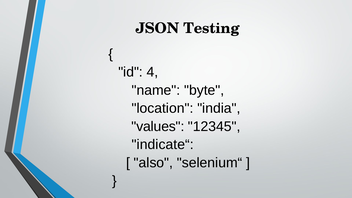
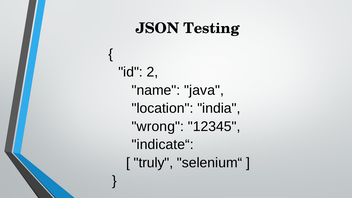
4: 4 -> 2 (153, 72)
byte: byte -> java (204, 90)
values: values -> wrong (158, 126)
also: also -> truly (153, 163)
